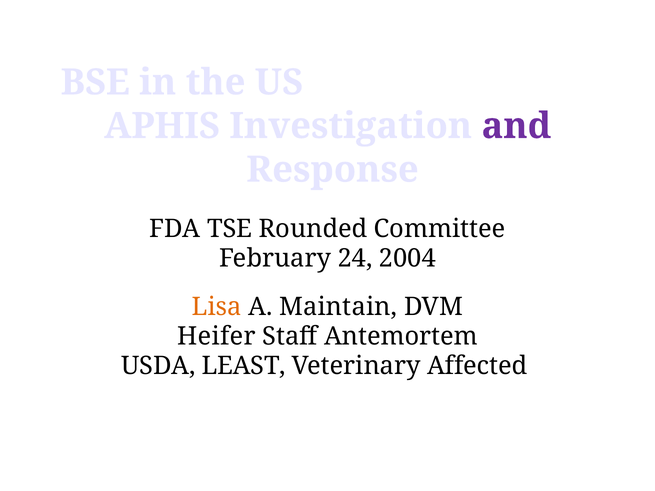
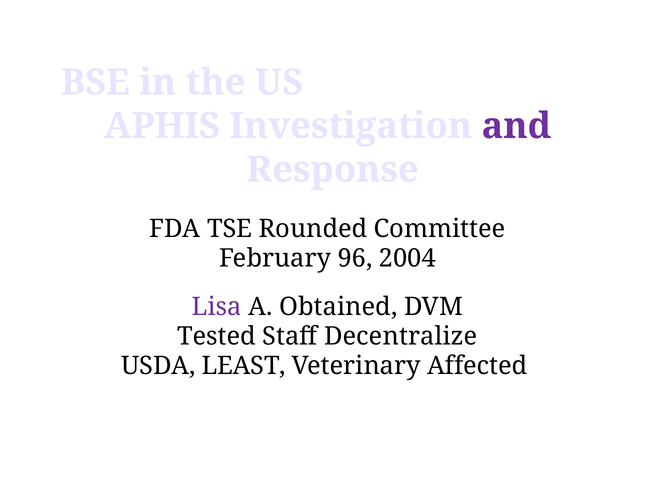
24: 24 -> 96 (355, 259)
Lisa colour: orange -> purple (217, 307)
Maintain: Maintain -> Obtained (338, 307)
Heifer: Heifer -> Tested (217, 337)
Antemortem: Antemortem -> Decentralize (401, 337)
